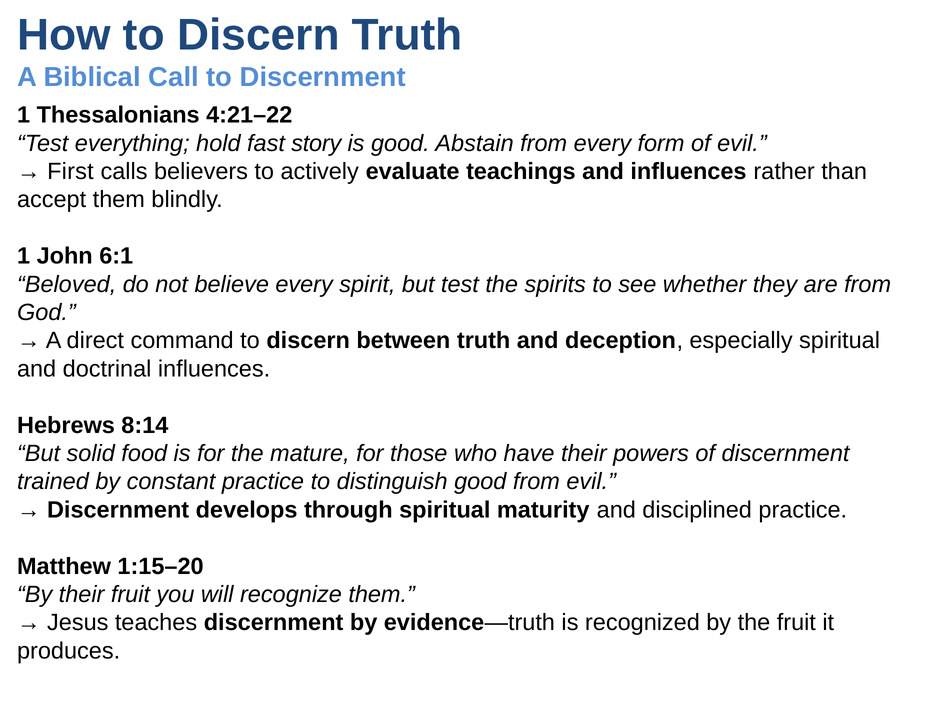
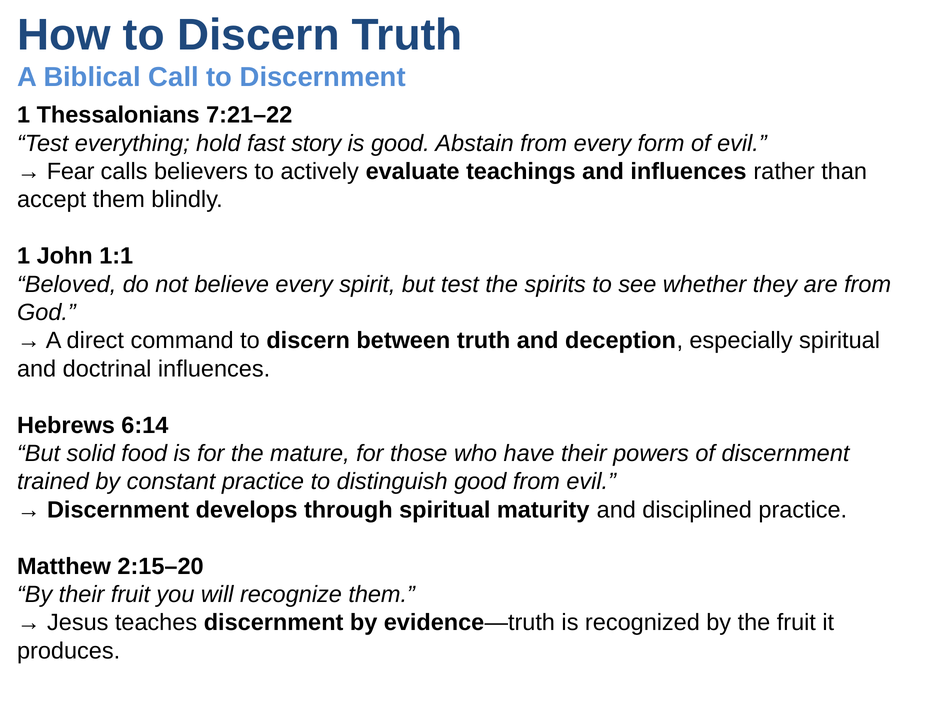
4:21–22: 4:21–22 -> 7:21–22 (249, 115)
First: First -> Fear (71, 171)
6:1: 6:1 -> 1:1 (116, 256)
8:14: 8:14 -> 6:14 (145, 425)
1:15–20: 1:15–20 -> 2:15–20 (161, 566)
